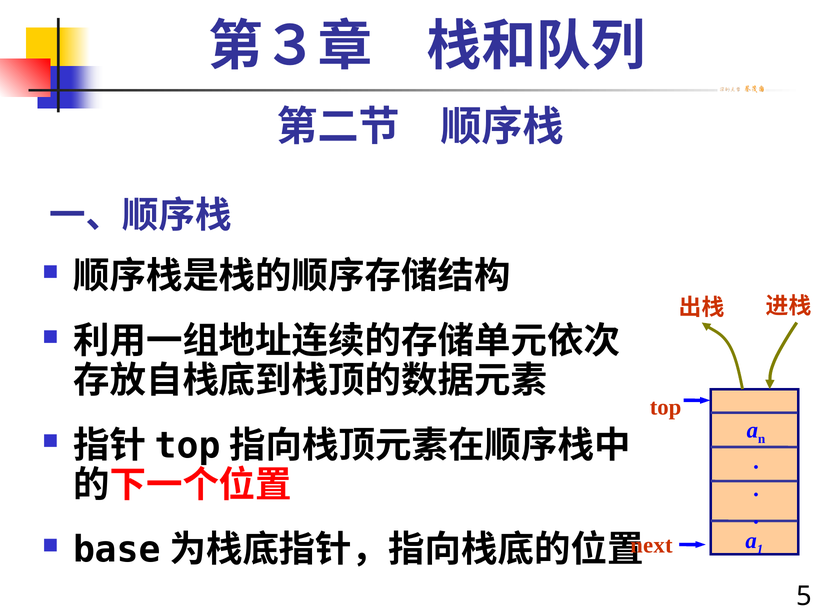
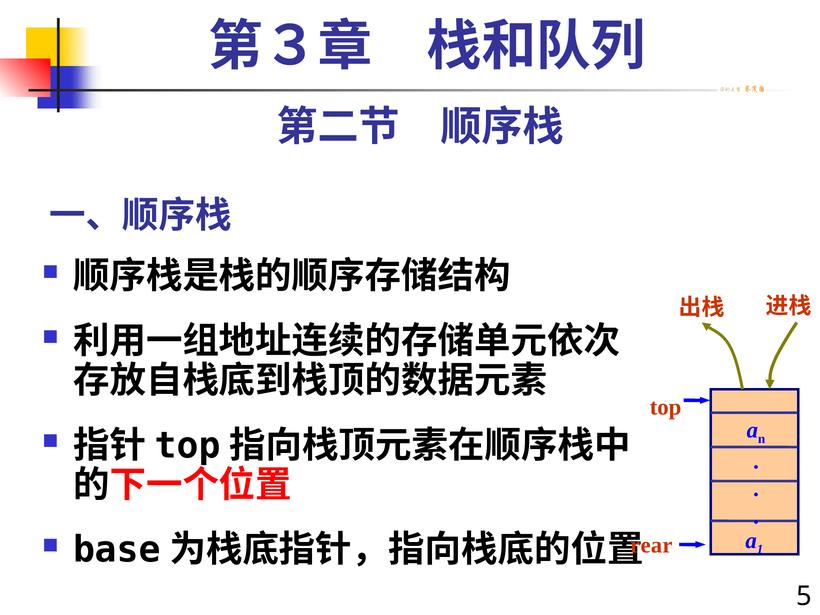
next: next -> rear (651, 545)
